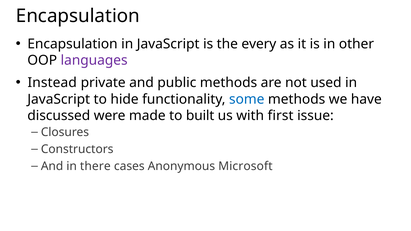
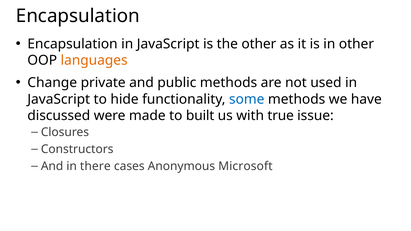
the every: every -> other (259, 44)
languages colour: purple -> orange (94, 60)
Instead: Instead -> Change (52, 83)
first: first -> true (281, 116)
